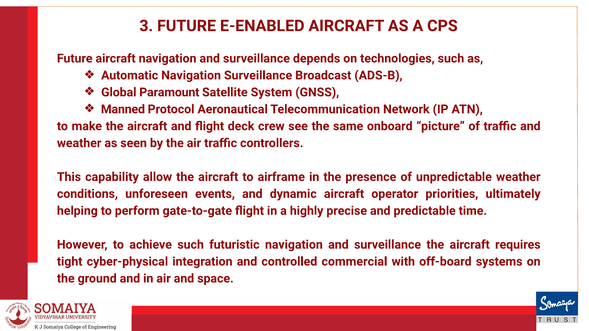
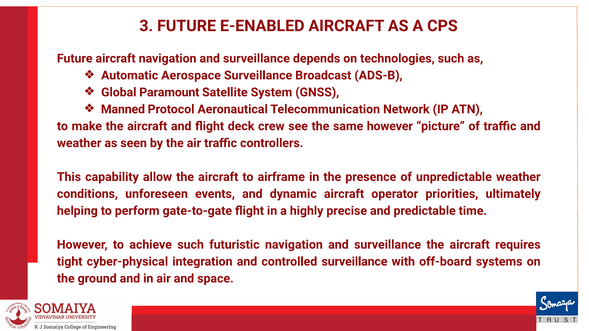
Automatic Navigation: Navigation -> Aerospace (191, 75)
same onboard: onboard -> however (390, 126)
controlled commercial: commercial -> surveillance (354, 262)
